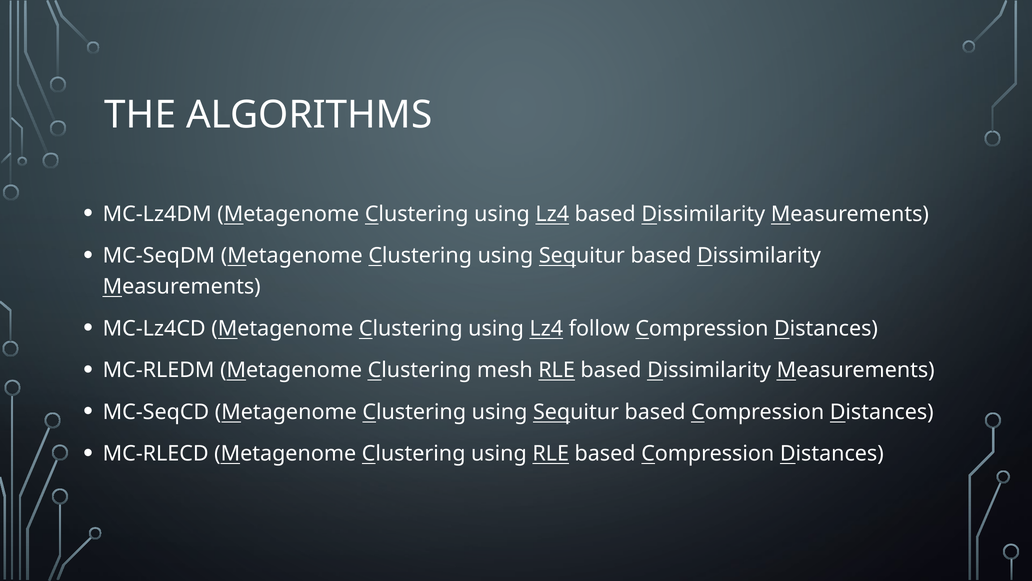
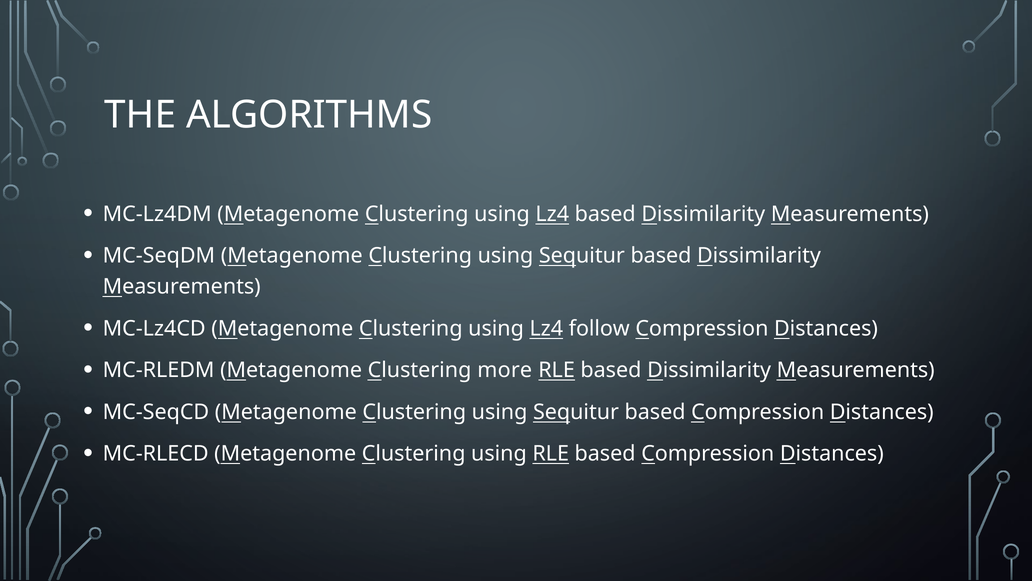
mesh: mesh -> more (505, 370)
